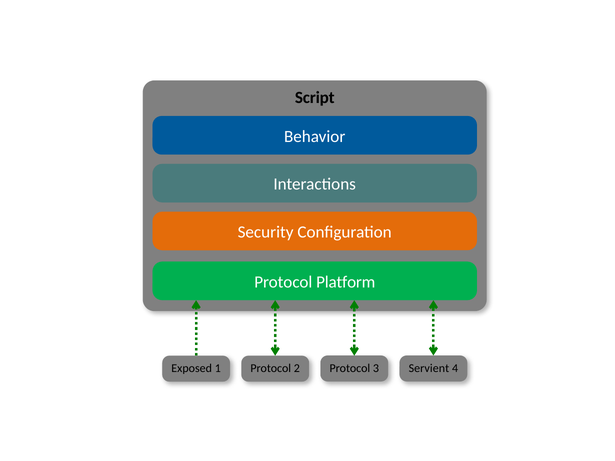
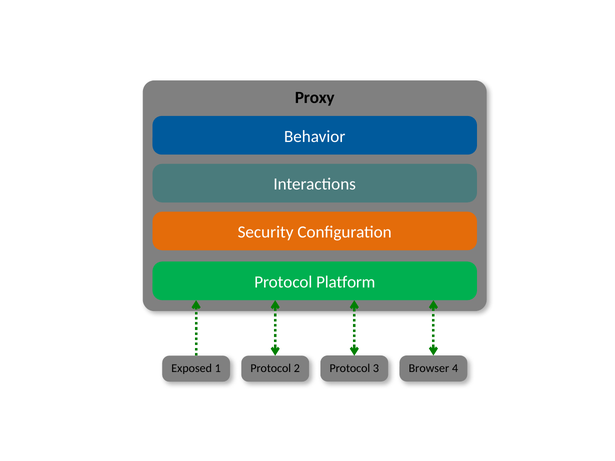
Script: Script -> Proxy (315, 98)
Servient: Servient -> Browser (429, 368)
